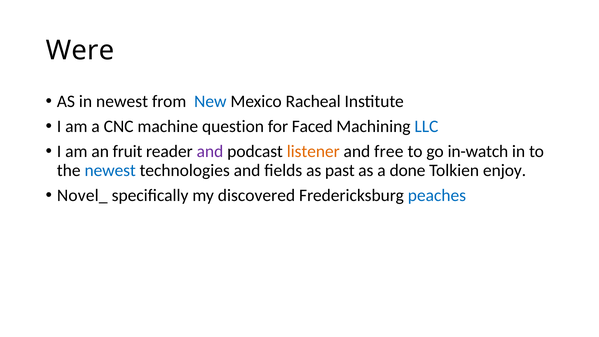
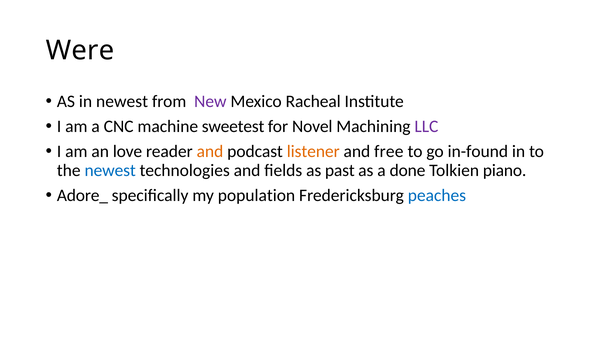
New colour: blue -> purple (210, 101)
question: question -> sweetest (233, 126)
Faced: Faced -> Novel (312, 126)
LLC colour: blue -> purple (426, 126)
fruit: fruit -> love (128, 152)
and colour: purple -> orange (210, 152)
in-watch: in-watch -> in-found (478, 152)
enjoy: enjoy -> piano (505, 170)
Novel_: Novel_ -> Adore_ (82, 195)
discovered: discovered -> population (256, 195)
